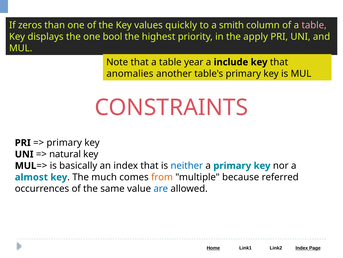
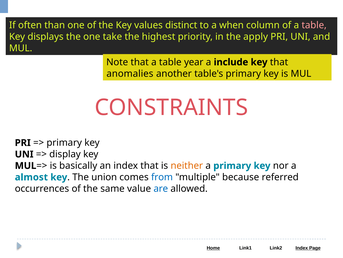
zeros: zeros -> often (30, 25)
quickly: quickly -> distinct (181, 25)
smith: smith -> when (231, 25)
bool: bool -> take (112, 37)
natural: natural -> display (65, 154)
neither colour: blue -> orange (187, 165)
much: much -> union (104, 177)
from colour: orange -> blue (162, 177)
